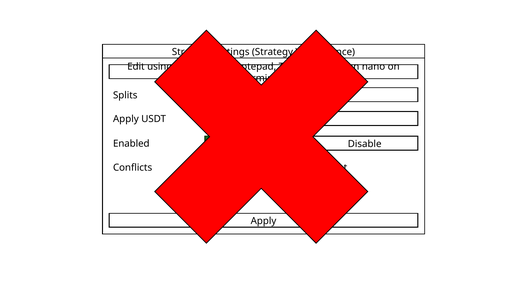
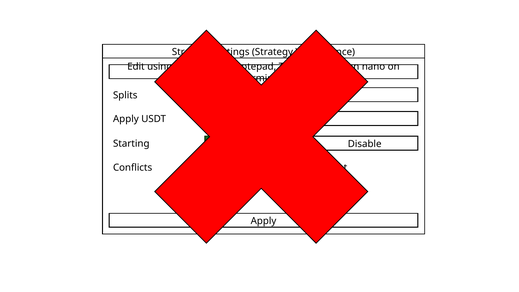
Enabled: Enabled -> Starting (131, 144)
